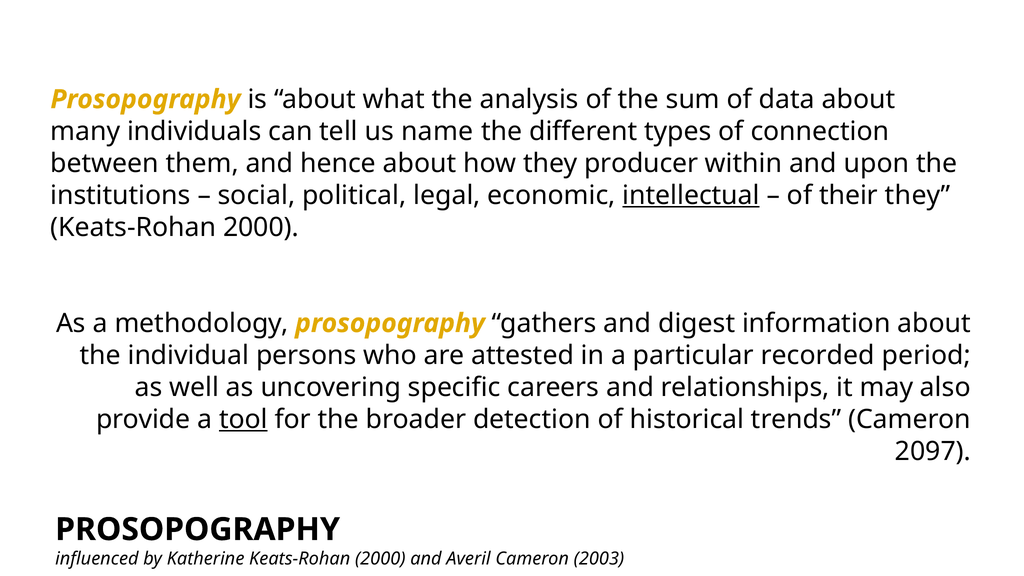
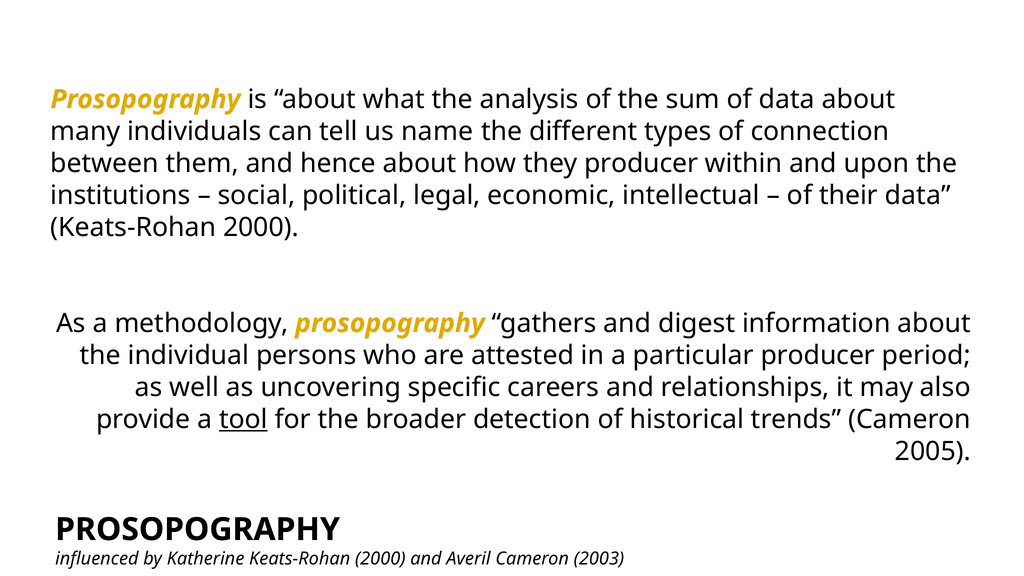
intellectual underline: present -> none (691, 195)
their they: they -> data (918, 195)
particular recorded: recorded -> producer (818, 355)
2097: 2097 -> 2005 (933, 451)
